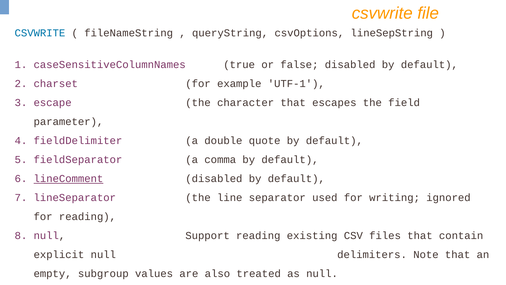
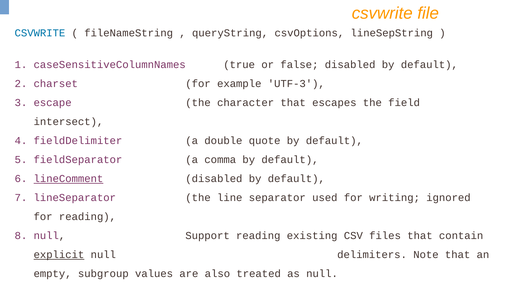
UTF-1: UTF-1 -> UTF-3 (296, 84)
parameter: parameter -> intersect (68, 122)
explicit underline: none -> present (59, 255)
